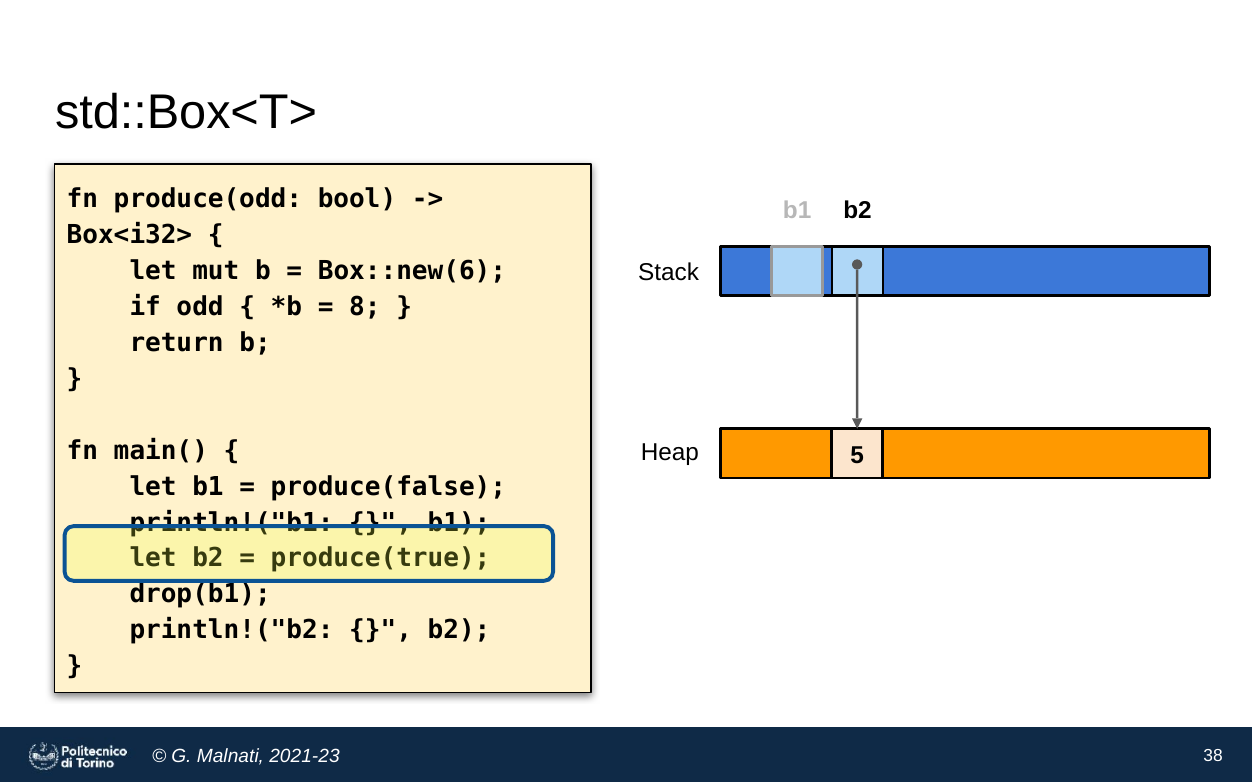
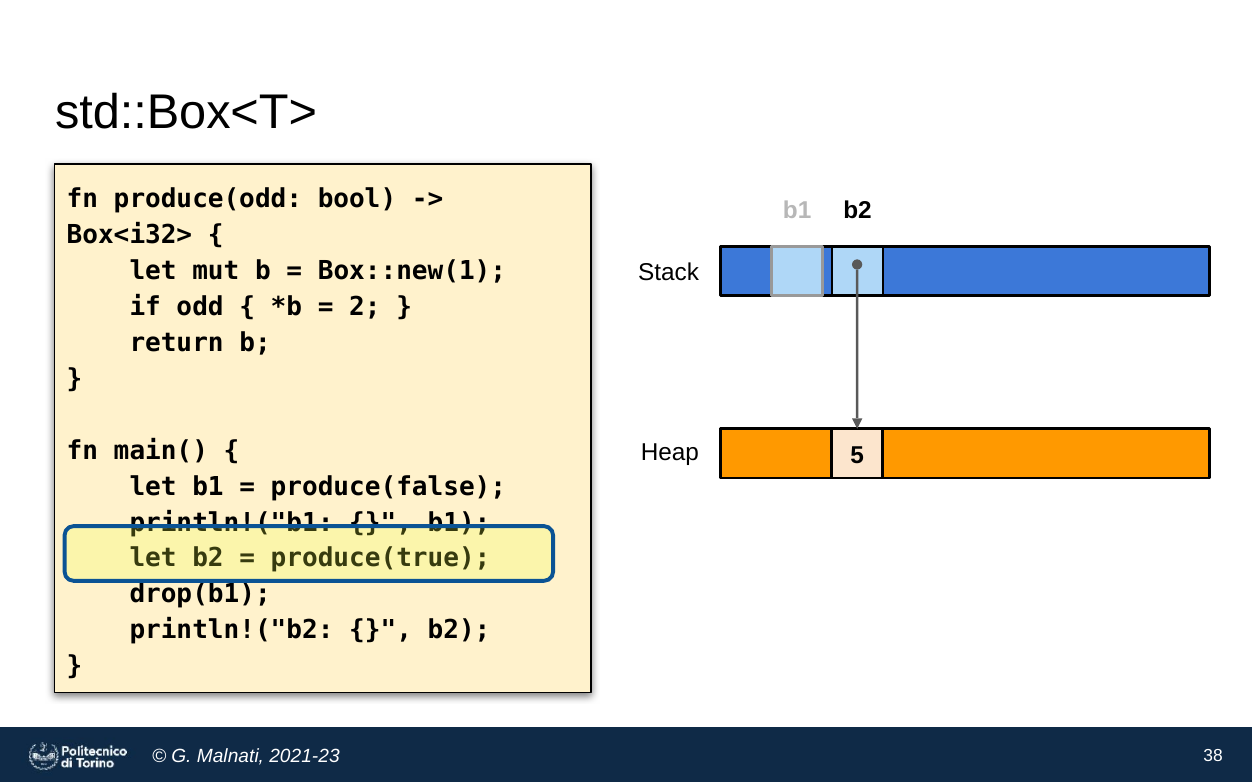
Box::new(6: Box::new(6 -> Box::new(1 (412, 271)
8: 8 -> 2 (365, 307)
